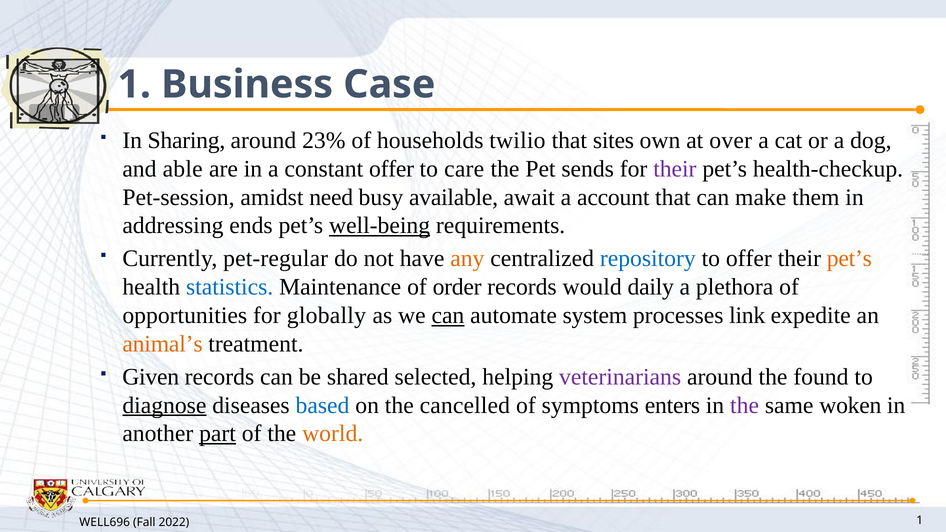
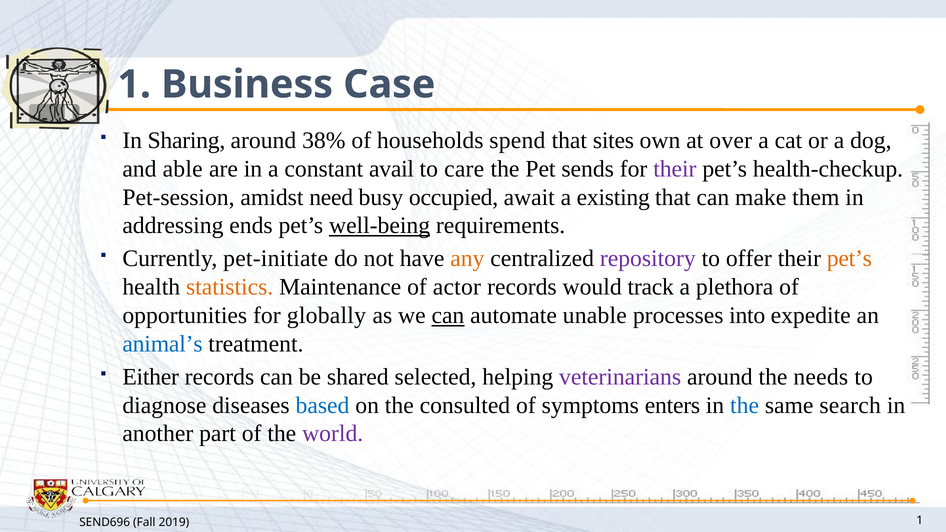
23%: 23% -> 38% (324, 140)
twilio: twilio -> spend (517, 140)
constant offer: offer -> avail (392, 169)
available: available -> occupied (454, 197)
account: account -> existing (613, 197)
pet-regular: pet-regular -> pet-initiate (276, 259)
repository colour: blue -> purple (648, 259)
statistics colour: blue -> orange (230, 287)
order: order -> actor (457, 287)
daily: daily -> track (651, 287)
system: system -> unable (595, 315)
link: link -> into (747, 315)
animal’s colour: orange -> blue (162, 344)
Given: Given -> Either (151, 377)
found: found -> needs (821, 377)
diagnose underline: present -> none (164, 405)
cancelled: cancelled -> consulted (465, 405)
the colour: purple -> blue (745, 405)
woken: woken -> search (850, 405)
part underline: present -> none (218, 434)
world colour: orange -> purple (333, 434)
WELL696: WELL696 -> SEND696 (105, 522)
2022: 2022 -> 2019 (174, 522)
